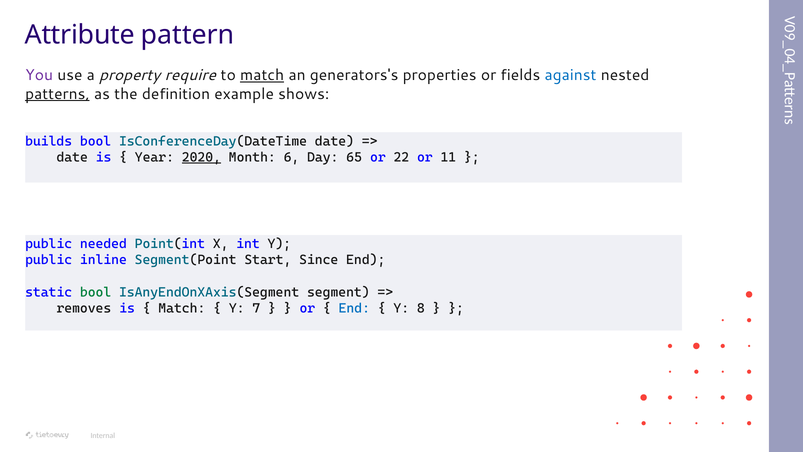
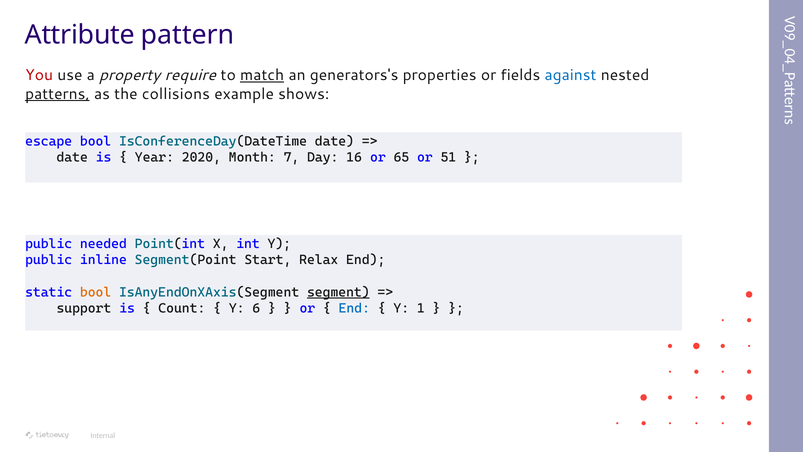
You colour: purple -> red (39, 75)
definition: definition -> collisions (176, 94)
builds: builds -> escape (49, 141)
2020 underline: present -> none (201, 157)
6: 6 -> 7 (291, 157)
65: 65 -> 16 (354, 157)
22: 22 -> 65 (401, 157)
11: 11 -> 51 (448, 157)
Since: Since -> Relax (319, 260)
bool colour: green -> orange (96, 292)
segment underline: none -> present (338, 292)
removes: removes -> support (84, 308)
Match: Match -> Count (182, 308)
7: 7 -> 6 (256, 308)
8: 8 -> 1 (421, 308)
